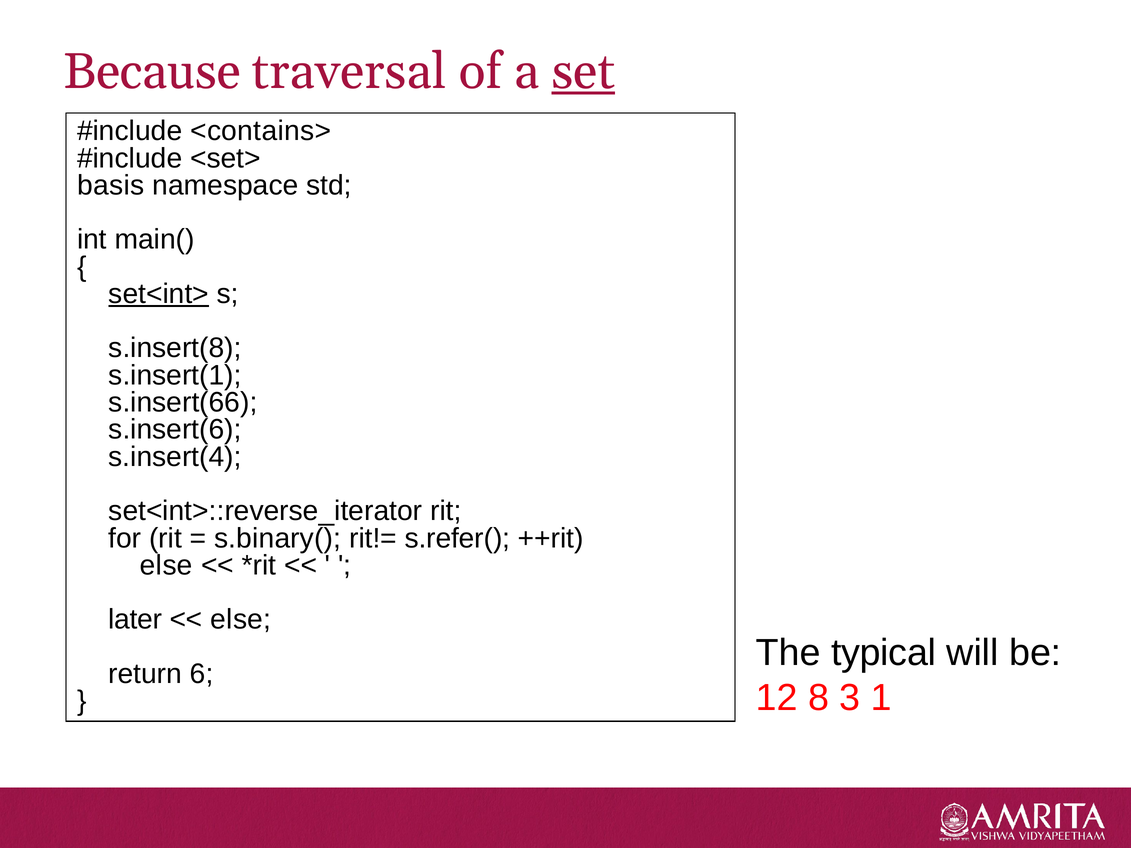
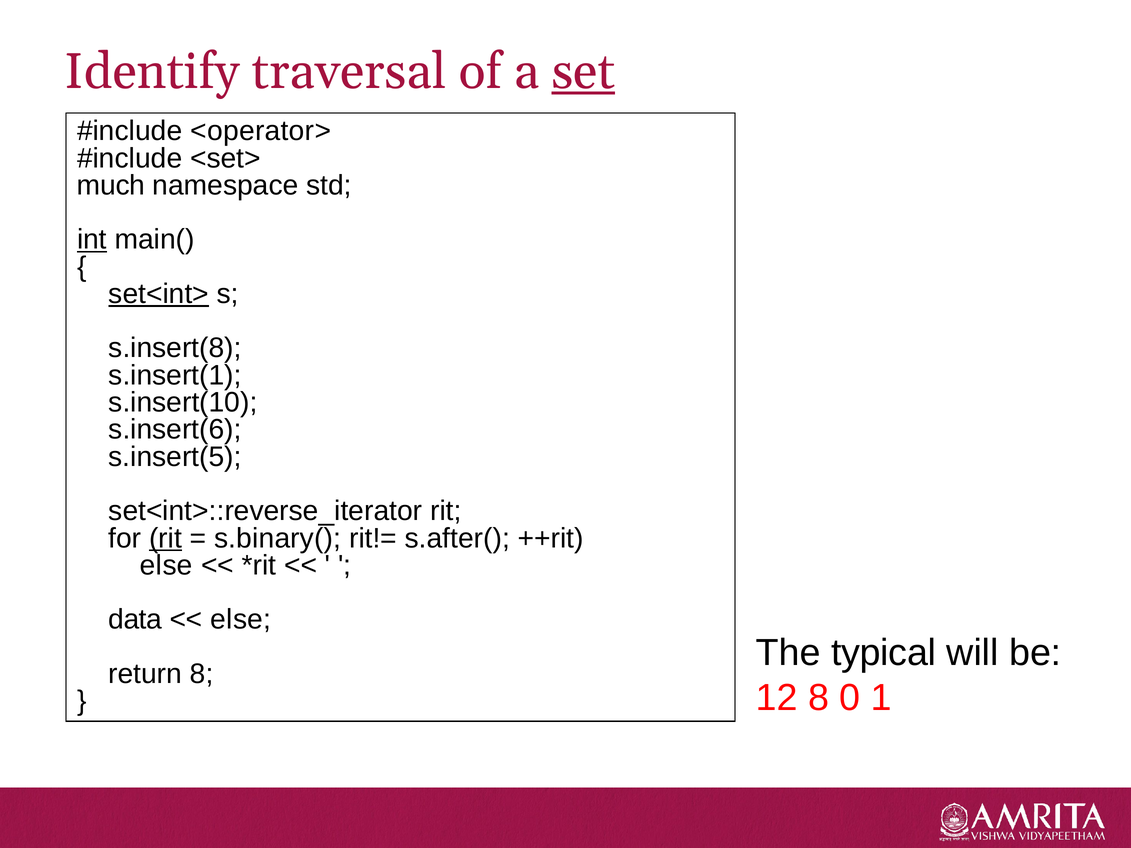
Because: Because -> Identify (152, 72)
<contains>: <contains> -> <operator> (261, 131)
basis: basis -> much (111, 185)
int underline: none -> present (92, 240)
s.insert(66: s.insert(66 -> s.insert(10 (183, 403)
s.insert(4: s.insert(4 -> s.insert(5 (175, 457)
rit underline: none -> present (165, 538)
s.refer(: s.refer( -> s.after( (457, 538)
later: later -> data (135, 620)
return 6: 6 -> 8 (202, 674)
3: 3 -> 0 (850, 698)
